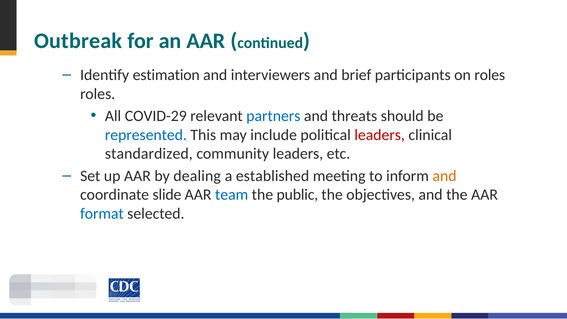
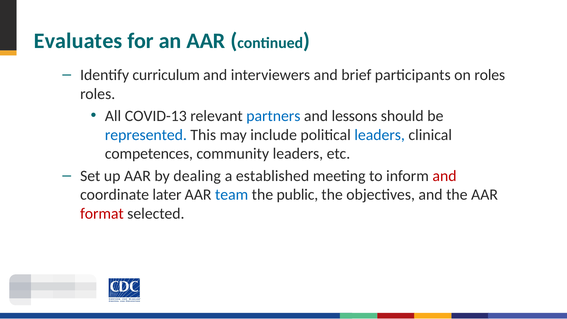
Outbreak: Outbreak -> Evaluates (78, 41)
estimation: estimation -> curriculum (166, 75)
COVID-29: COVID-29 -> COVID-13 (156, 116)
threats: threats -> lessons (354, 116)
leaders colour: red -> blue (380, 135)
standardized: standardized -> competences (149, 154)
and colour: orange -> red (444, 176)
slide: slide -> later (167, 195)
format colour: blue -> red (102, 214)
